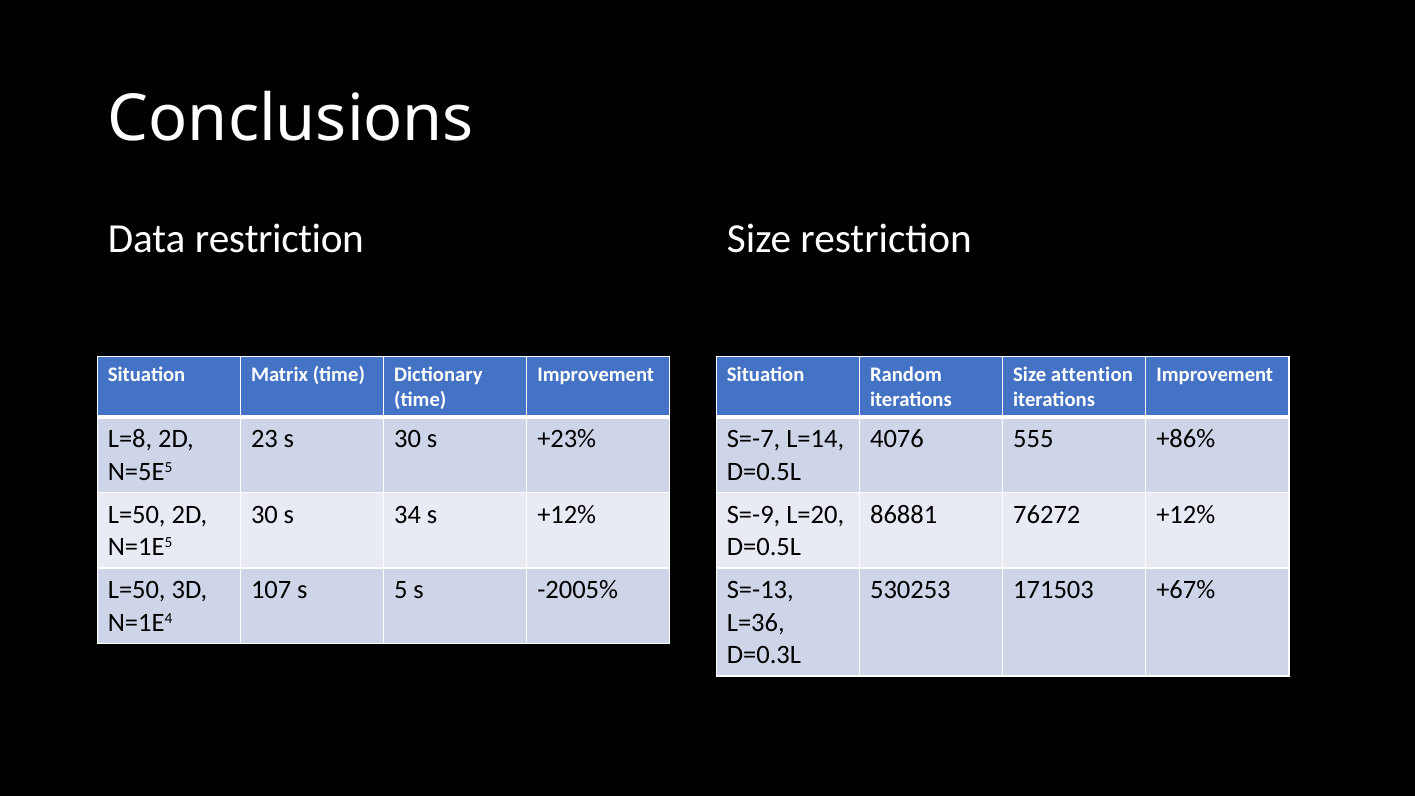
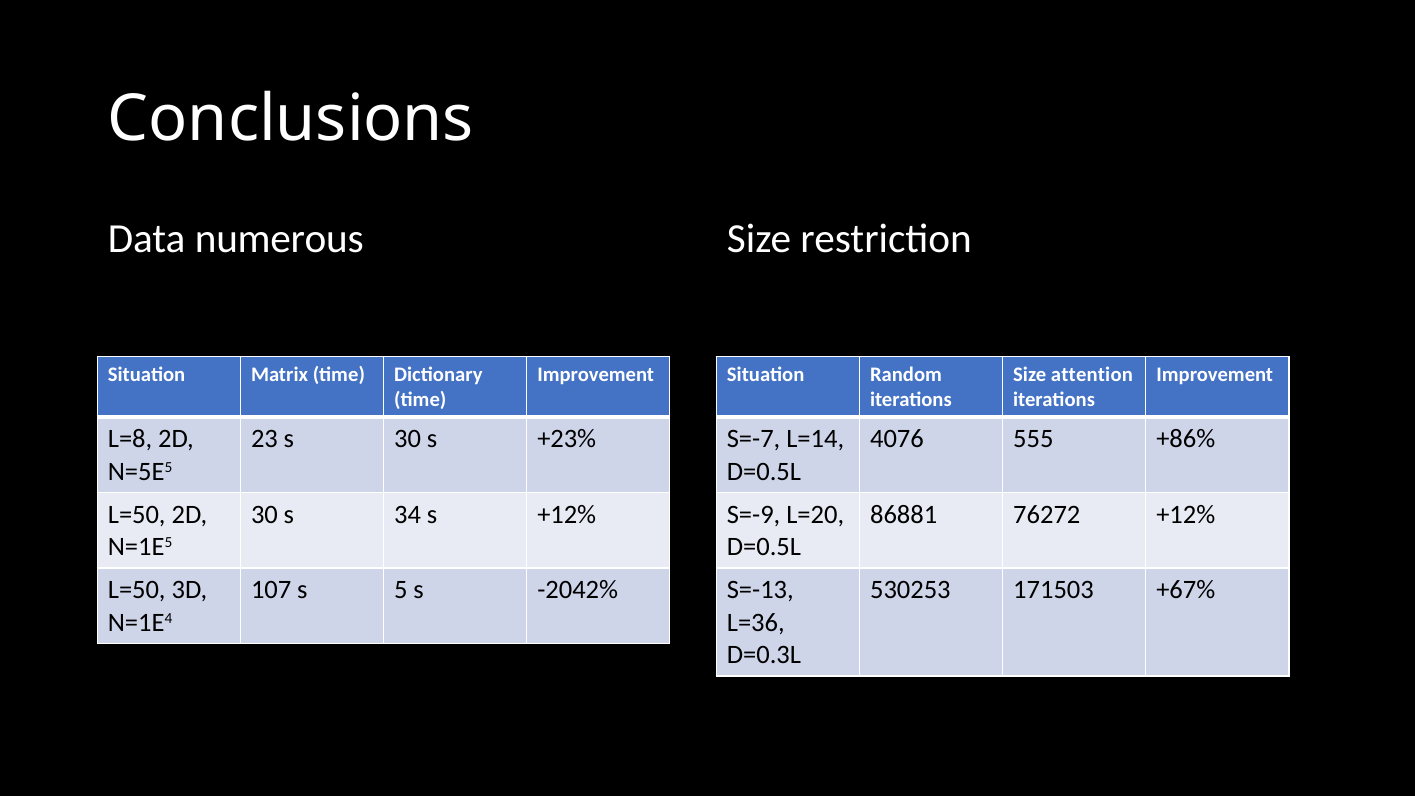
Data restriction: restriction -> numerous (279, 239)
-2005%: -2005% -> -2042% (578, 590)
